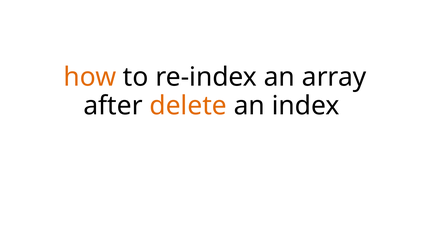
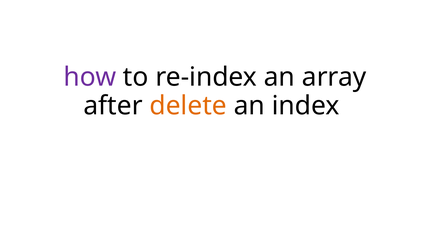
how colour: orange -> purple (90, 77)
